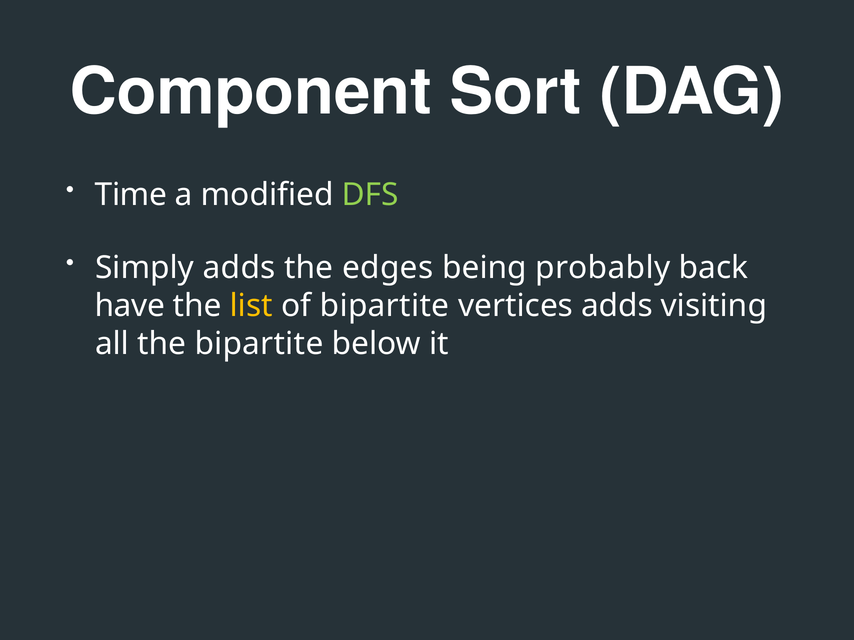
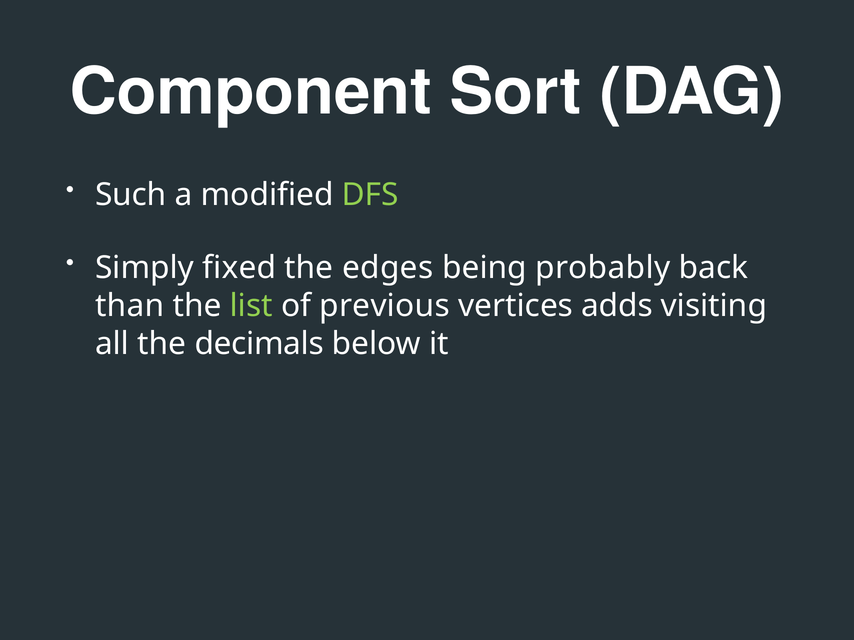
Time: Time -> Such (131, 195)
Simply adds: adds -> fixed (239, 268)
have: have -> than (130, 306)
list colour: yellow -> light green (251, 306)
of bipartite: bipartite -> previous (385, 306)
the bipartite: bipartite -> decimals (259, 344)
